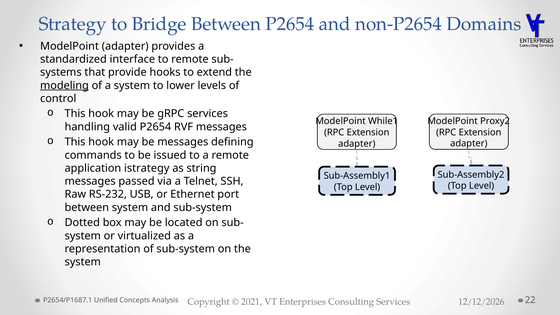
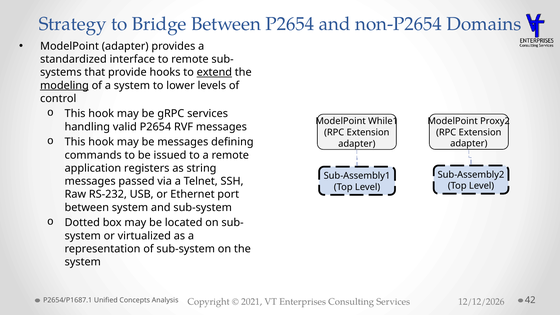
extend underline: none -> present (214, 72)
istrategy: istrategy -> registers (147, 168)
22: 22 -> 42 (530, 300)
